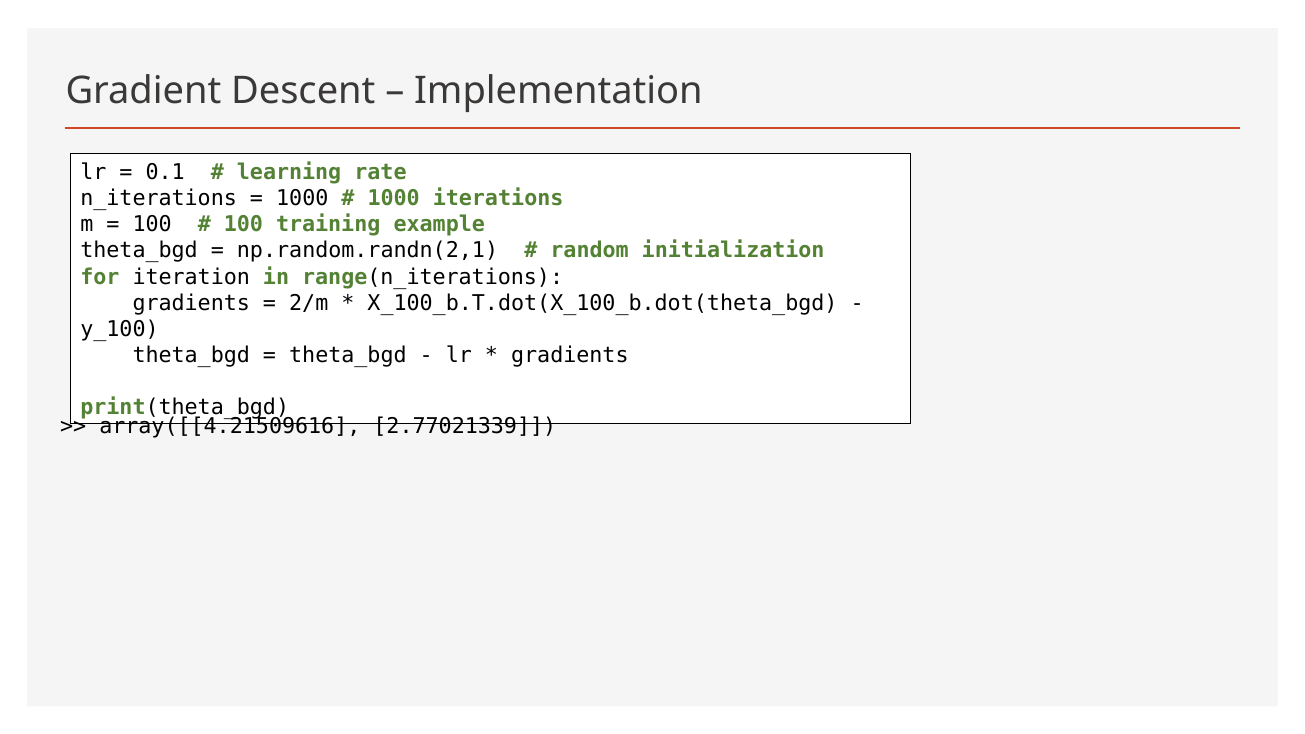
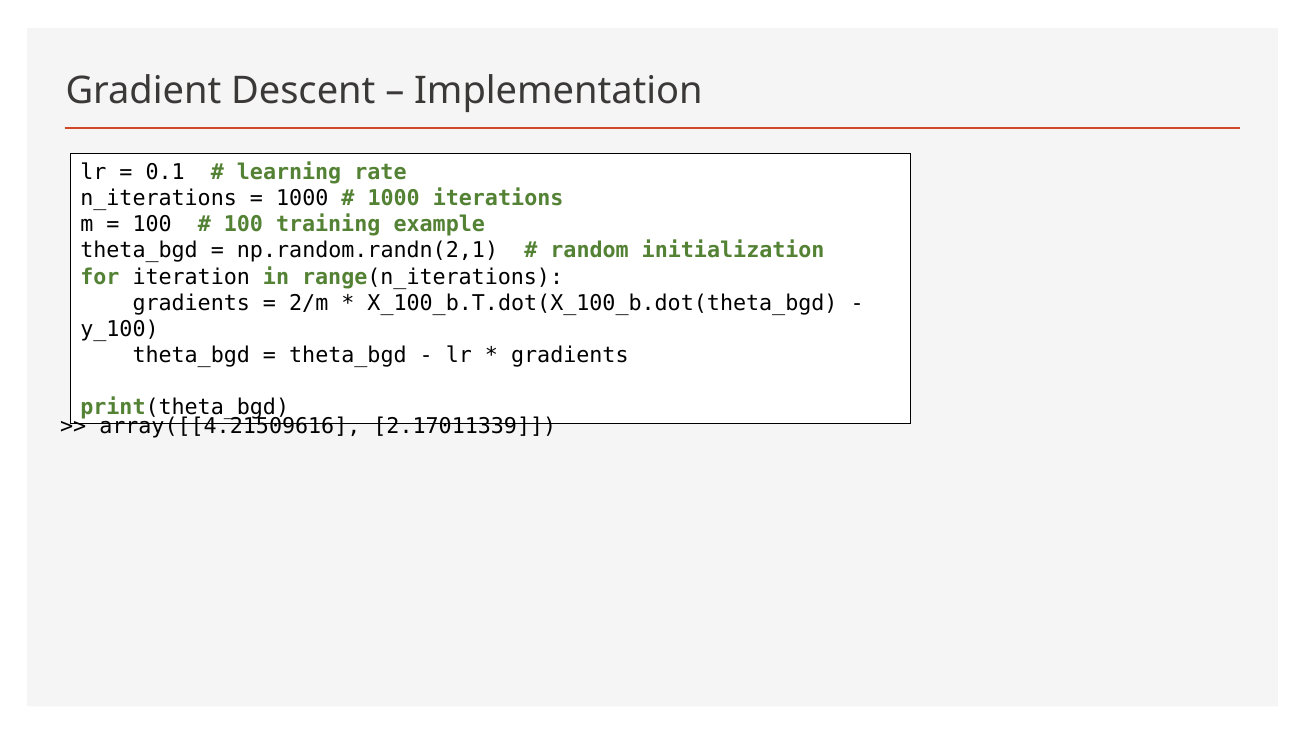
2.77021339: 2.77021339 -> 2.17011339 (465, 426)
